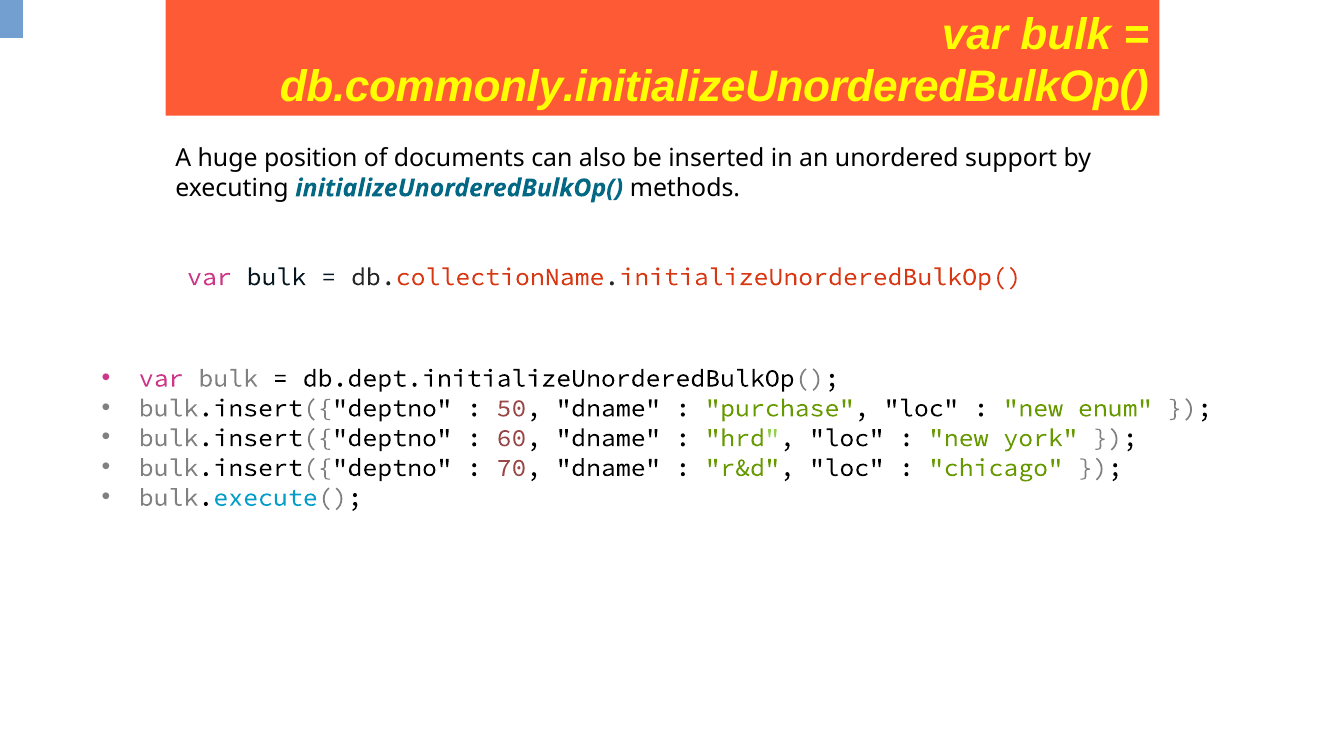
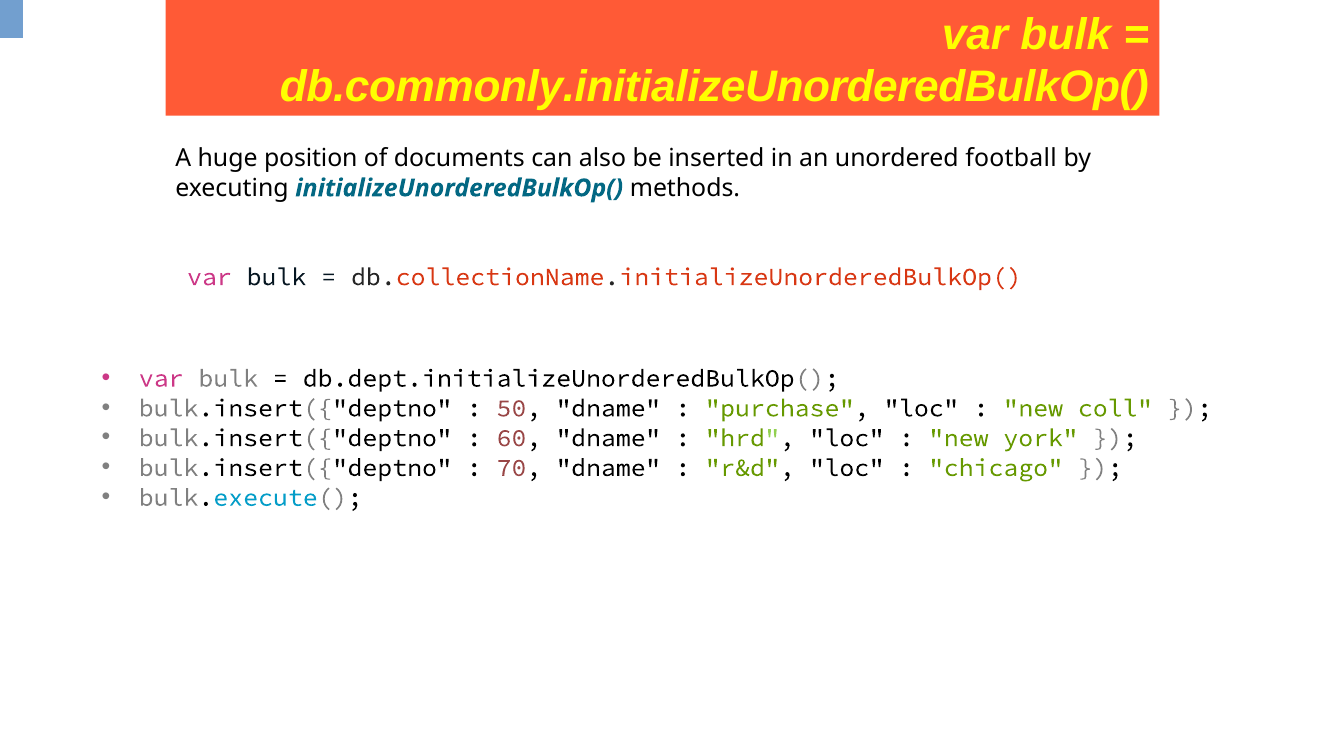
support: support -> football (1011, 158)
enum: enum -> coll (1115, 408)
